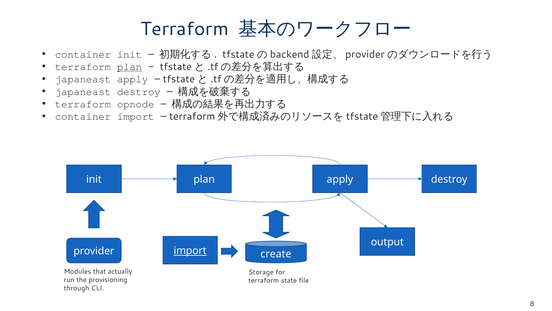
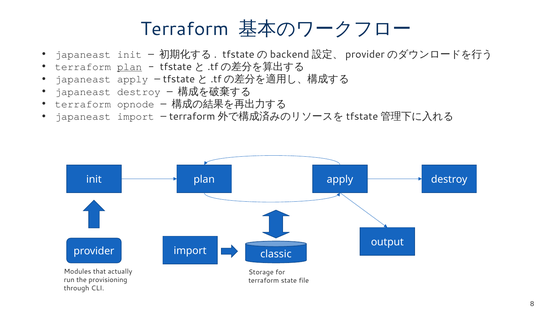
container: container -> japaneast (83, 54)
container: container -> japaneast (83, 116)
import underline: present -> none (190, 250)
create: create -> classic (276, 254)
